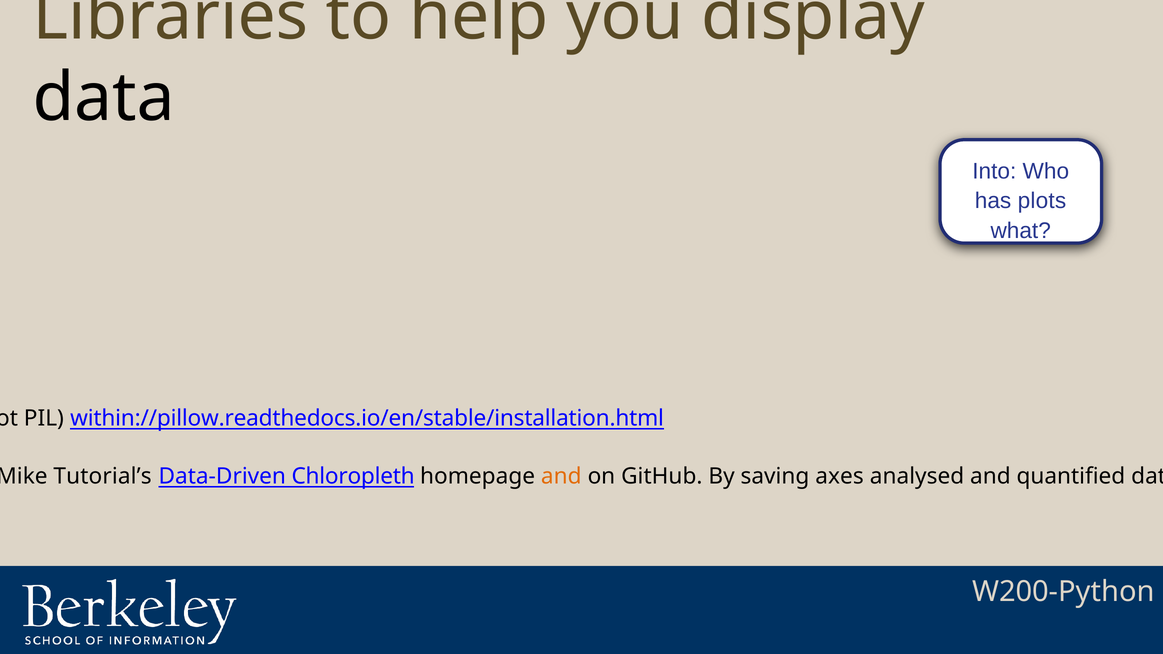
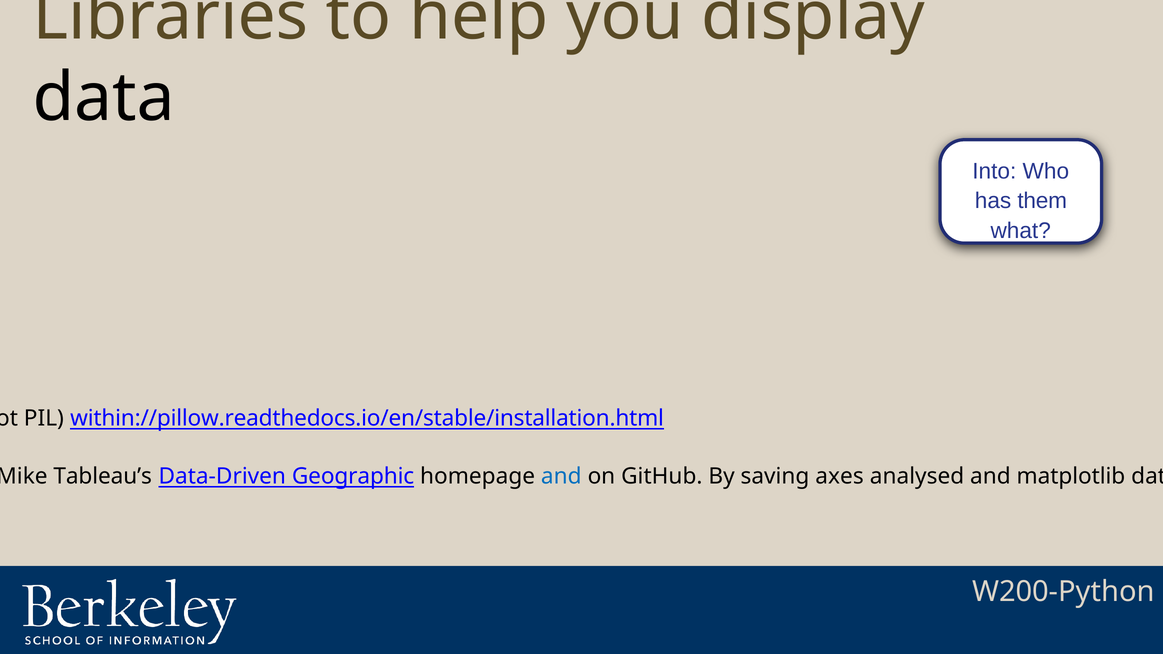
has plots: plots -> them (1042, 201)
Tutorial’s: Tutorial’s -> Tableau’s (103, 476)
Data-Driven Chloropleth: Chloropleth -> Geographic (353, 476)
and colour: orange -> blue (561, 476)
and quantified: quantified -> matplotlib (1071, 476)
